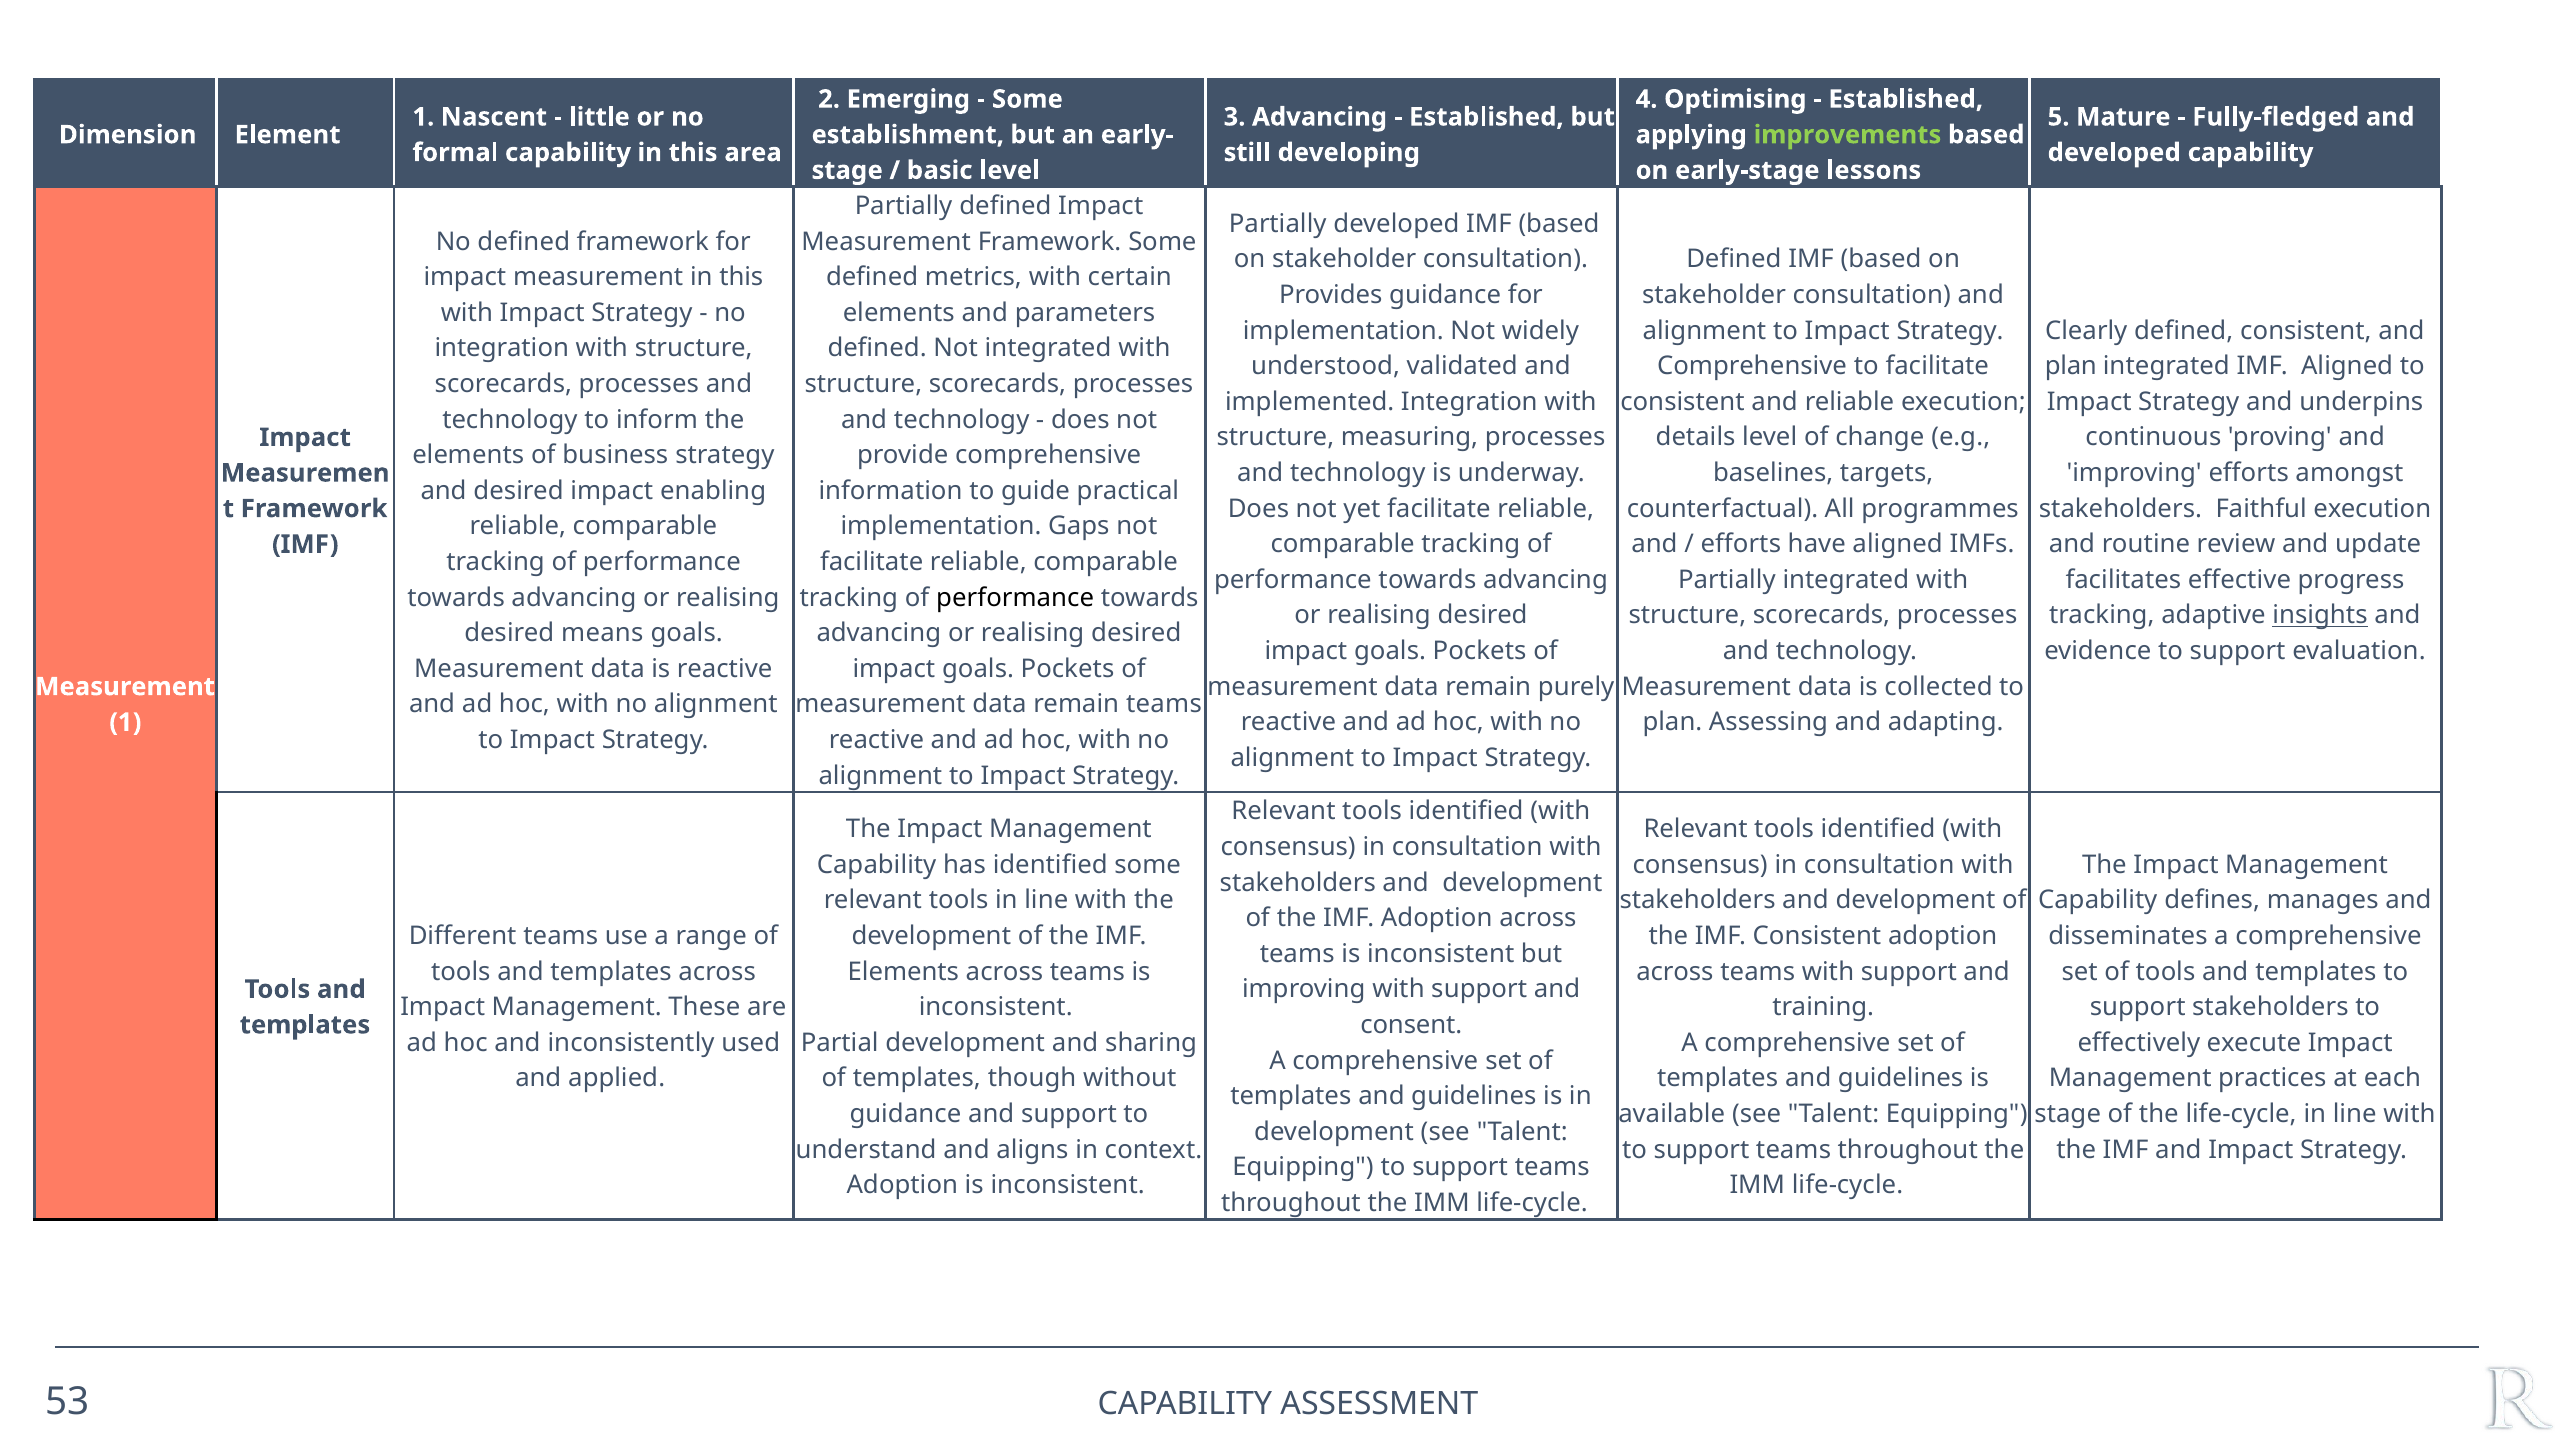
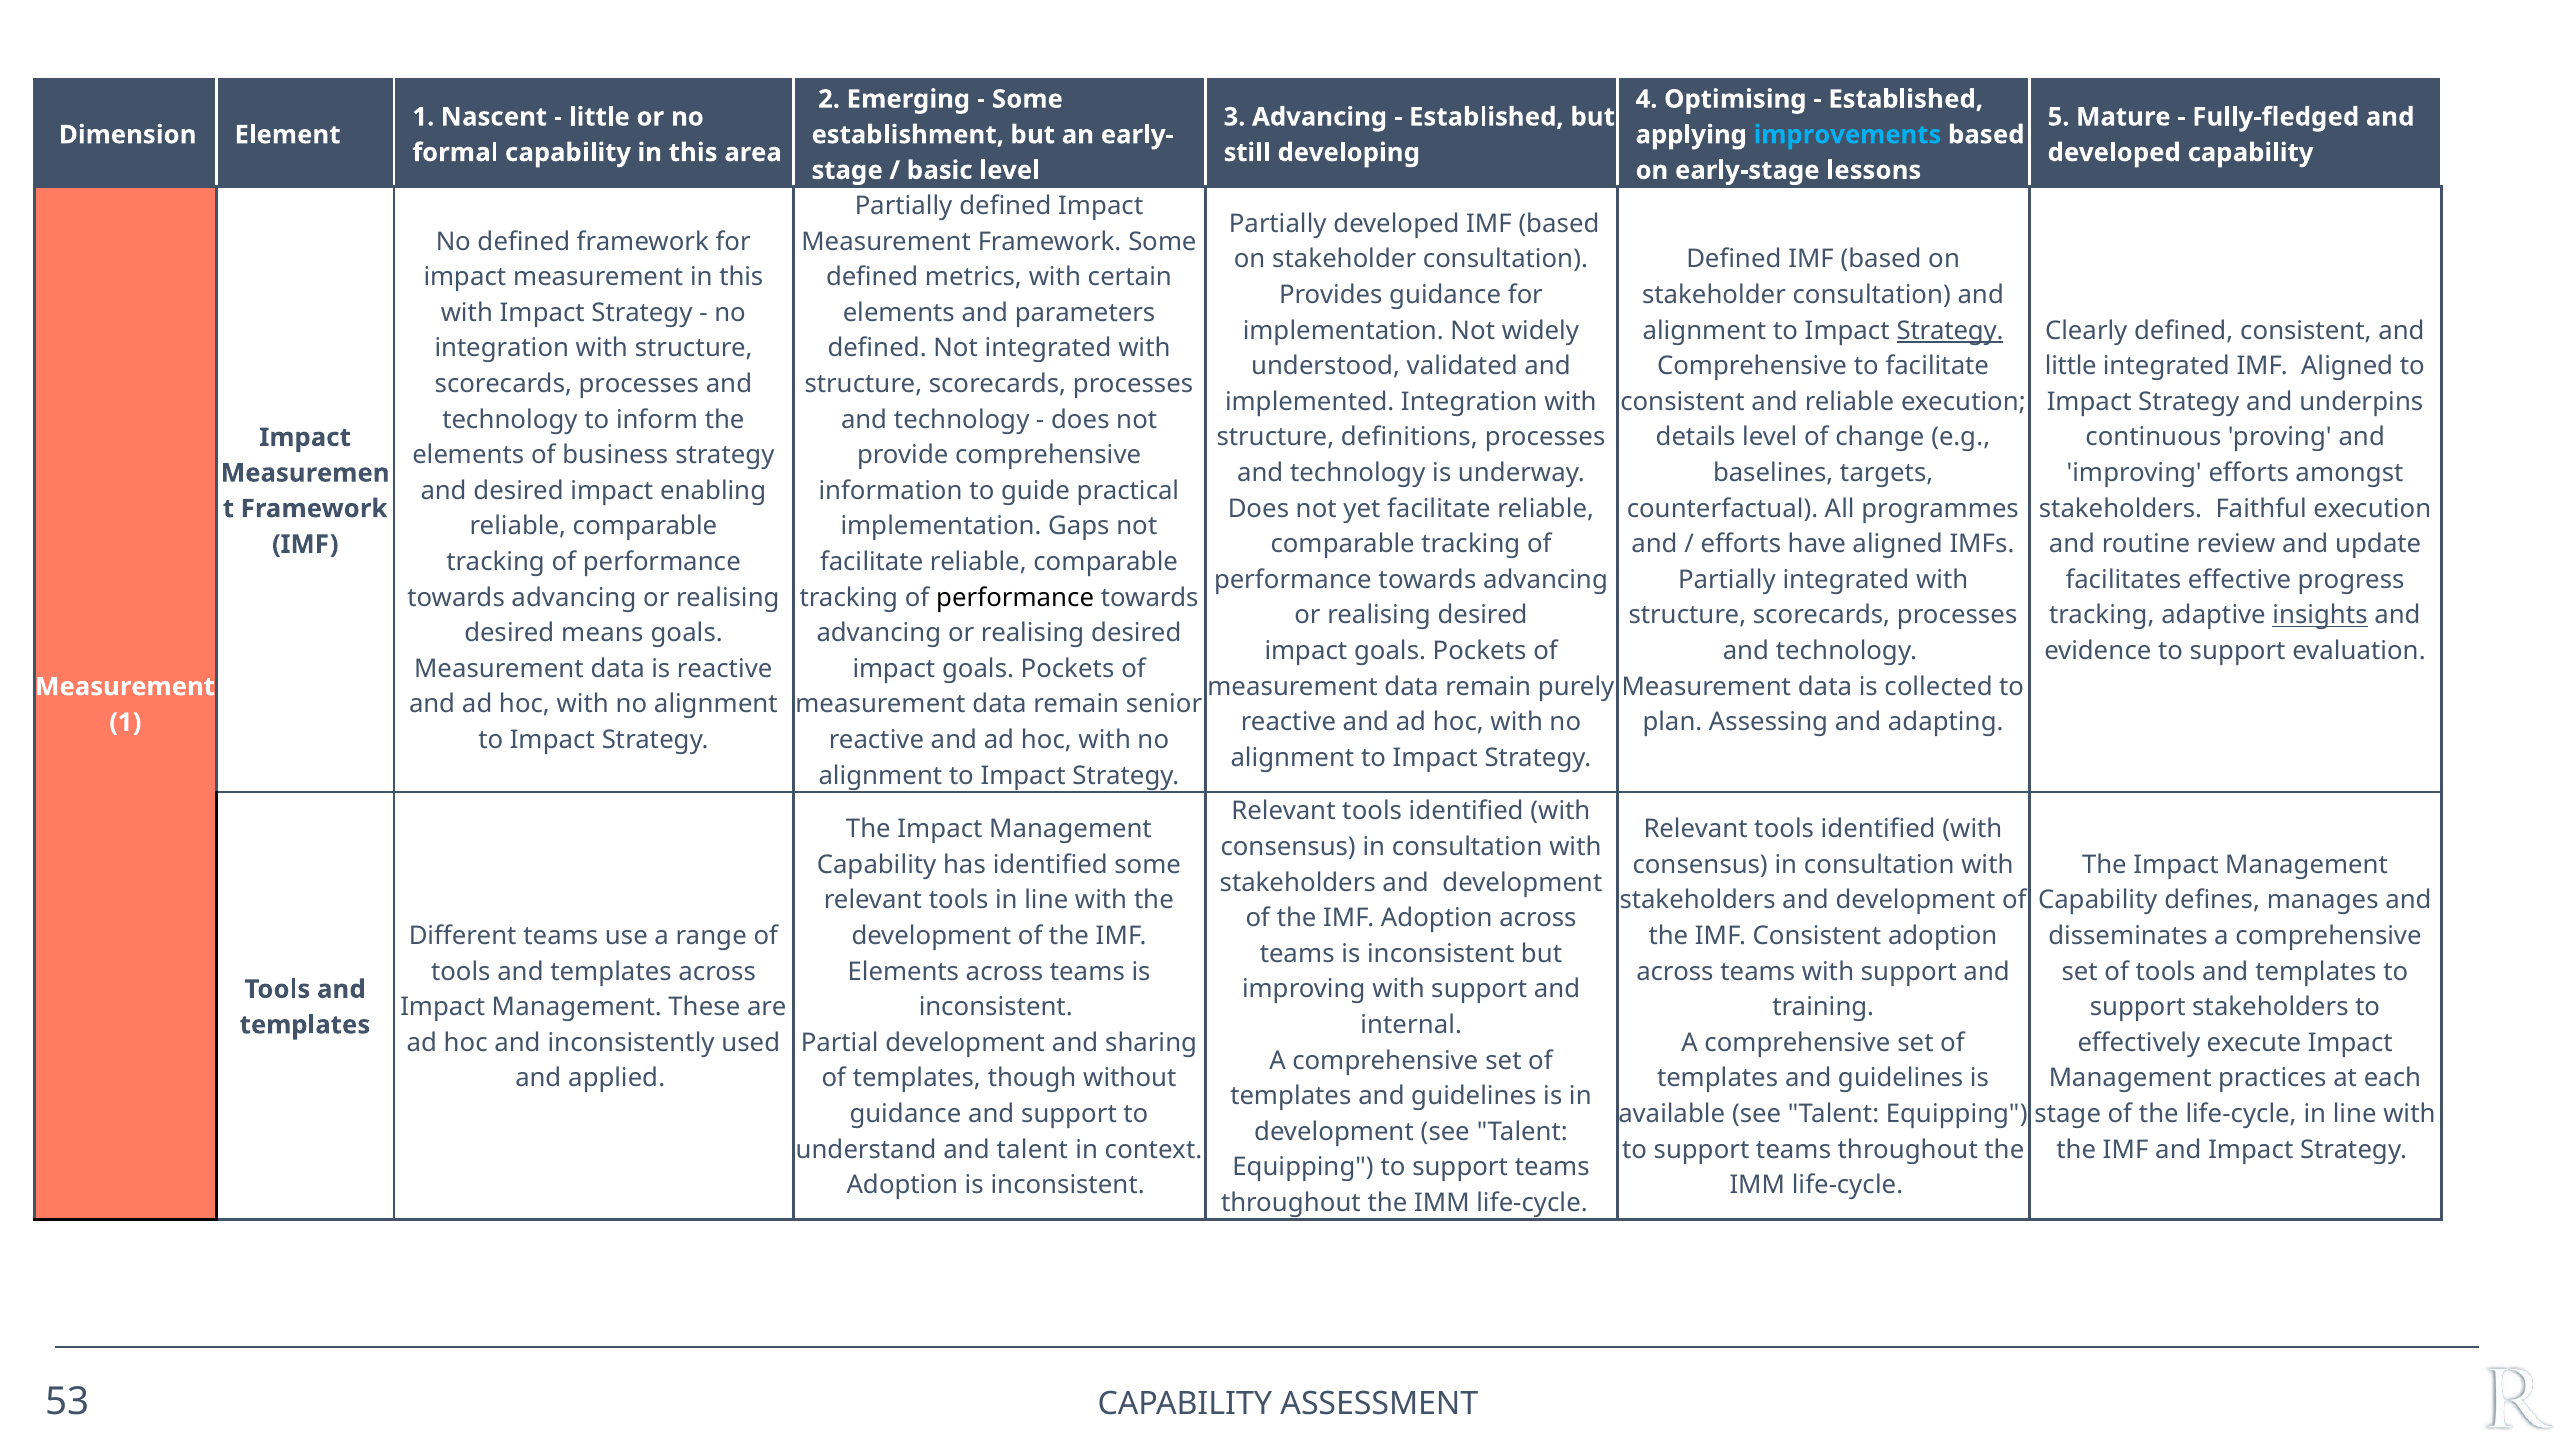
improvements colour: light green -> light blue (1848, 135)
Strategy underline: none -> present (1950, 331)
plan: plan -> little (2071, 366)
measuring: measuring -> definitions (1409, 437)
remain teams: teams -> senior (1164, 704)
consent: consent -> internal (1411, 1025)
and aligns: aligns -> talent (1032, 1150)
